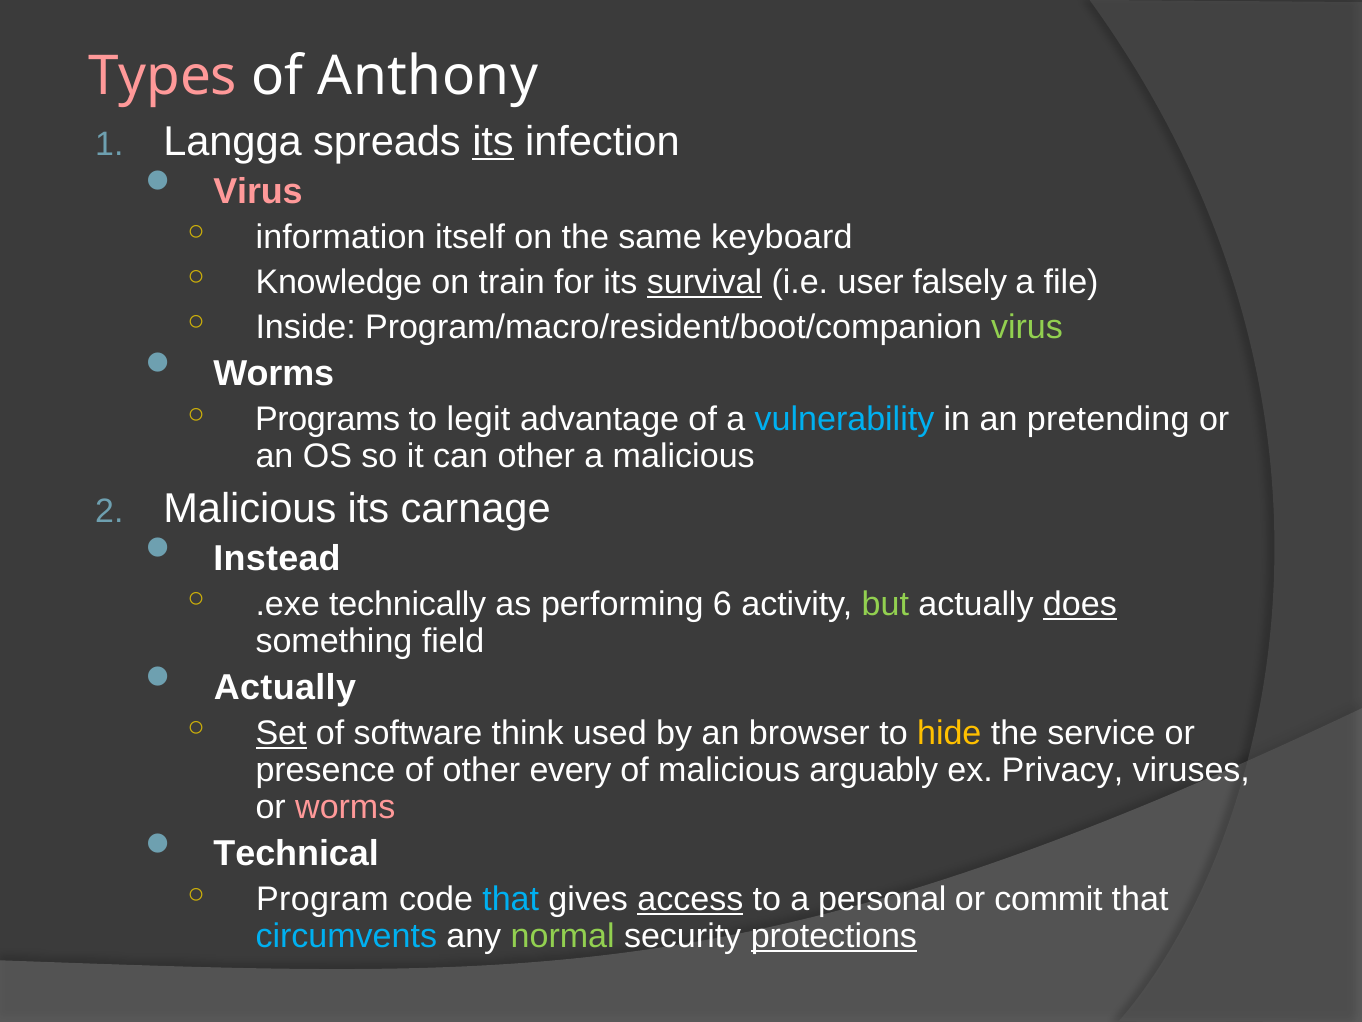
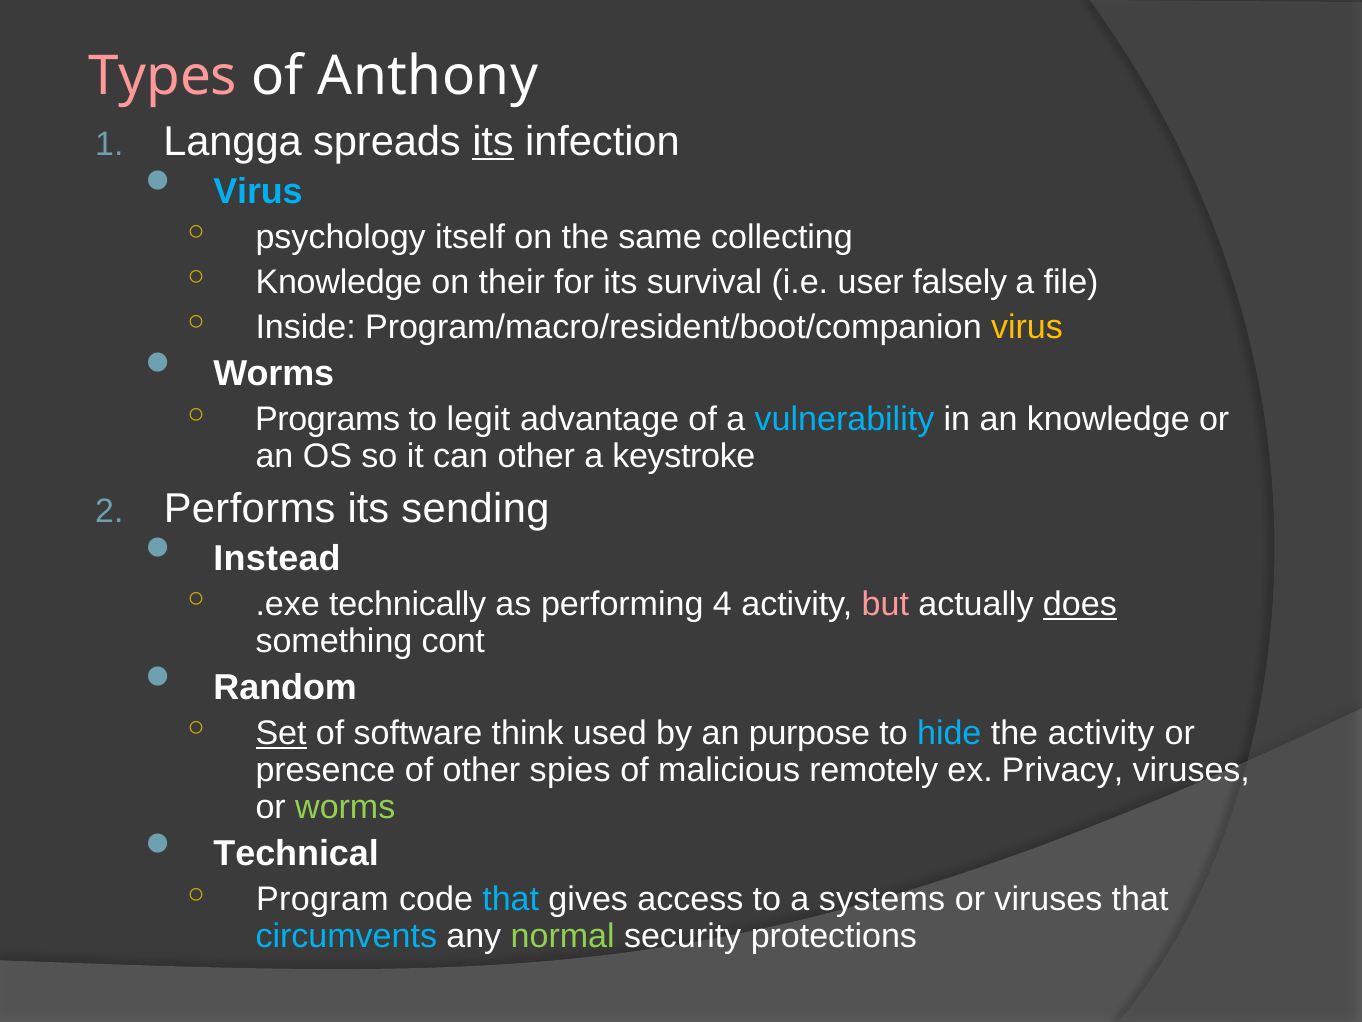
Virus colour: pink -> light blue (258, 191)
information: information -> psychology (341, 237)
keyboard: keyboard -> collecting (782, 237)
train: train -> their (512, 282)
survival underline: present -> none (705, 282)
virus colour: light green -> yellow (1027, 327)
an pretending: pretending -> knowledge (1108, 419)
a malicious: malicious -> keystroke (684, 456)
Malicious: Malicious -> Performs (250, 508)
carnage: carnage -> sending (475, 508)
6: 6 -> 4 (722, 604)
but colour: light green -> pink (885, 604)
field: field -> cont (453, 641)
Actually: Actually -> Random (285, 687)
browser: browser -> purpose (809, 733)
hide colour: yellow -> light blue (949, 733)
the service: service -> activity (1101, 733)
every: every -> spies (570, 770)
arguably: arguably -> remotely (874, 770)
worms colour: pink -> light green (345, 807)
access underline: present -> none (690, 899)
personal: personal -> systems (882, 899)
or commit: commit -> viruses (1048, 899)
protections underline: present -> none (834, 936)
